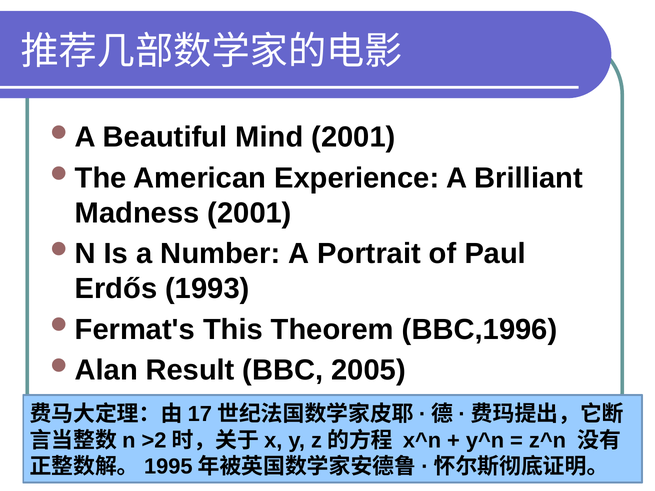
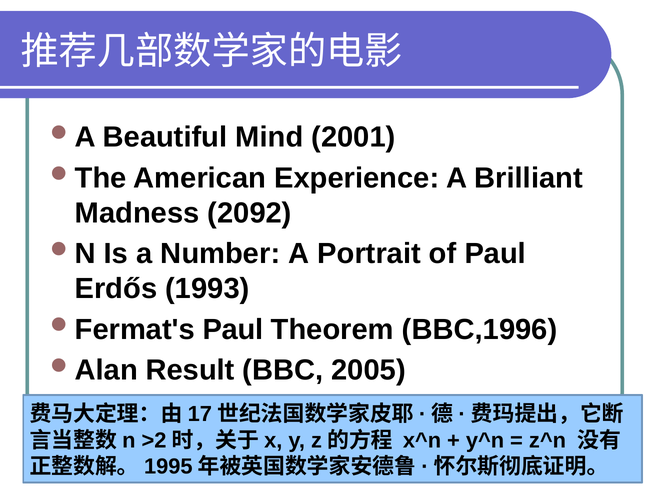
Madness 2001: 2001 -> 2092 (250, 213)
This: This -> Paul (233, 330)
